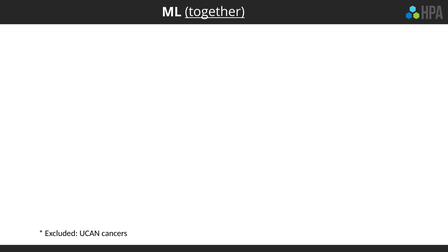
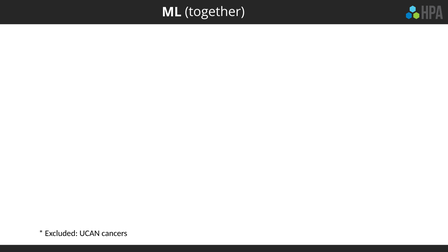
together underline: present -> none (215, 12)
